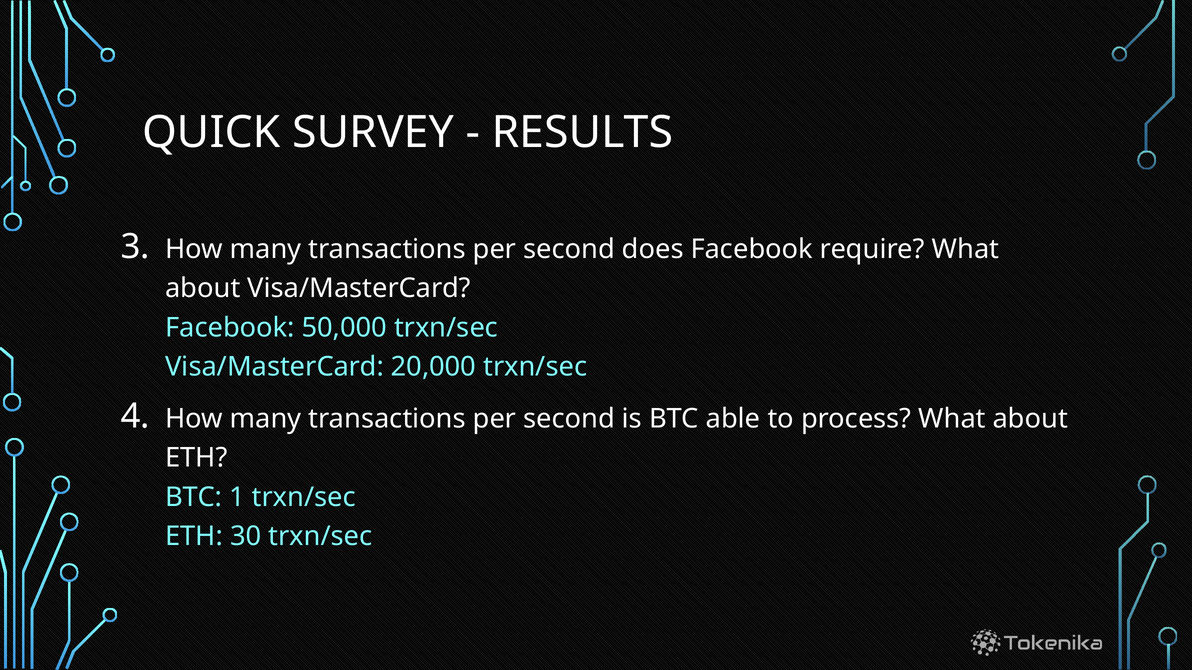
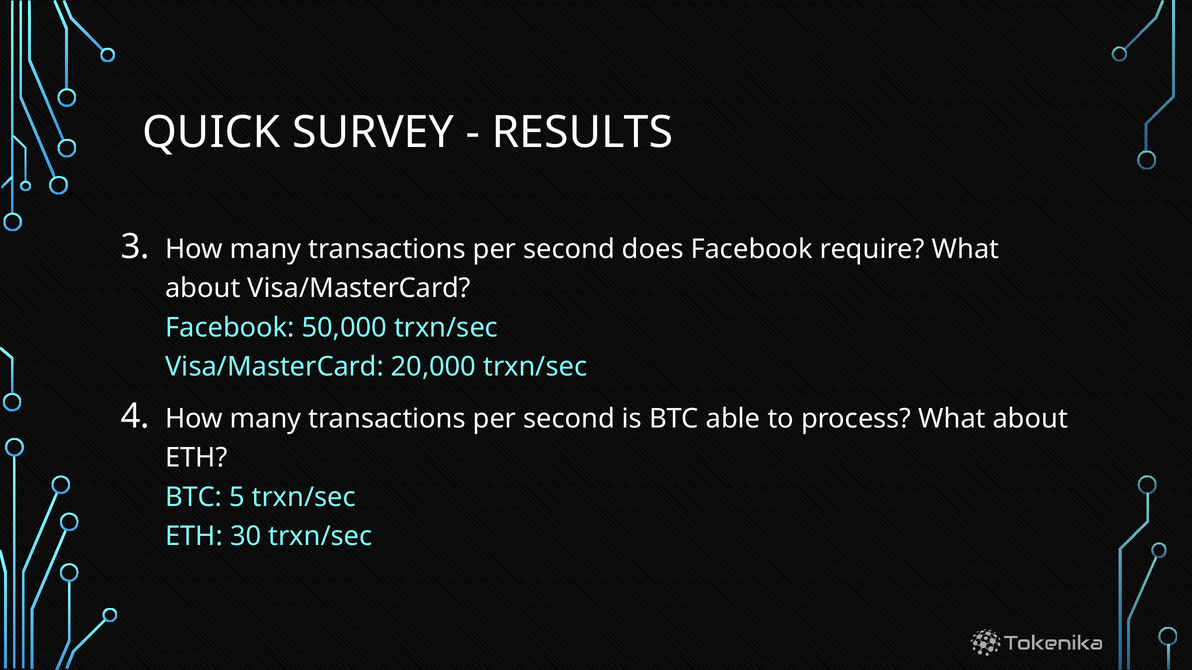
1: 1 -> 5 (237, 498)
